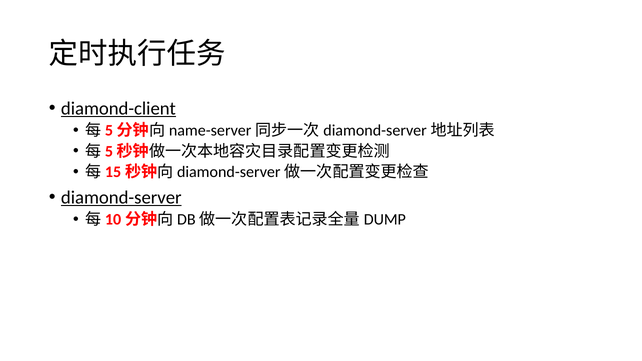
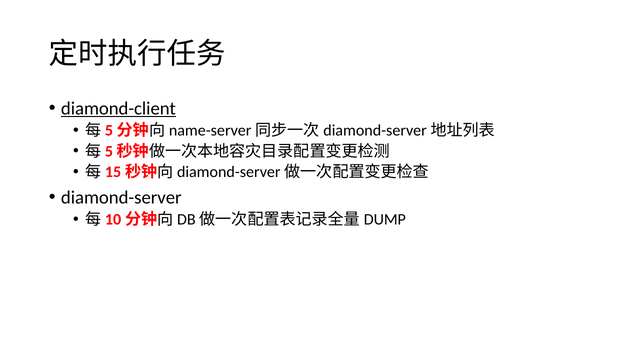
diamond-server underline: present -> none (121, 197)
